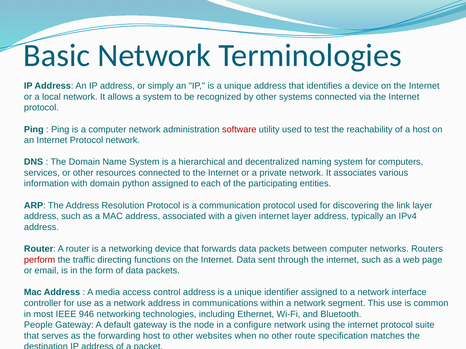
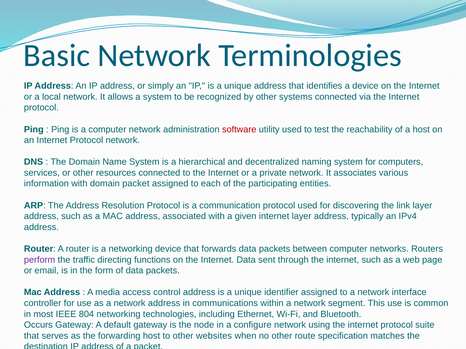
domain python: python -> packet (136, 184)
perform colour: red -> purple (40, 260)
946: 946 -> 804 (86, 314)
People: People -> Occurs (38, 325)
